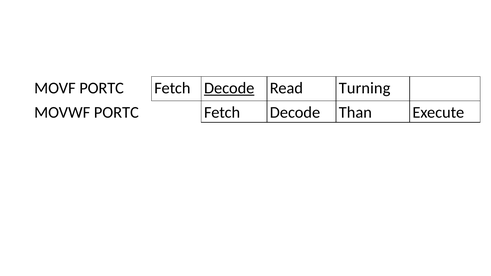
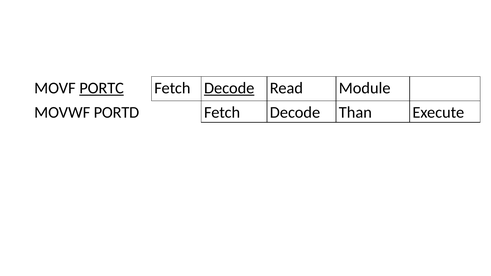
PORTC underline: none -> present (102, 88)
Turning: Turning -> Module (365, 88)
MOVWF PORTC: PORTC -> PORTD (116, 113)
